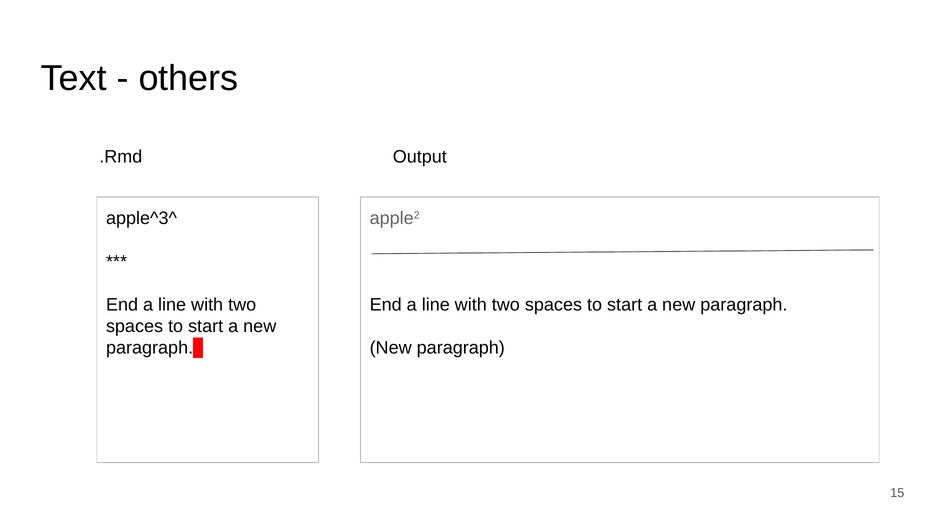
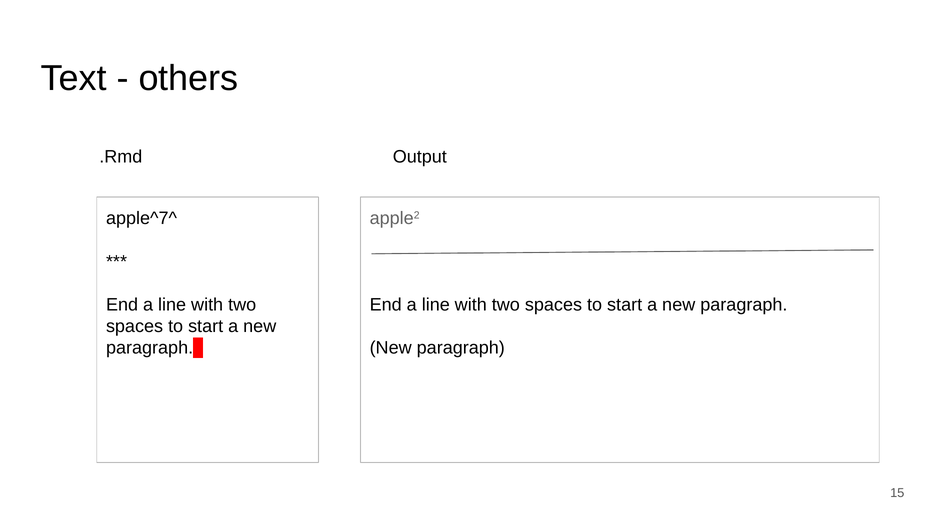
apple^3^: apple^3^ -> apple^7^ (142, 218)
